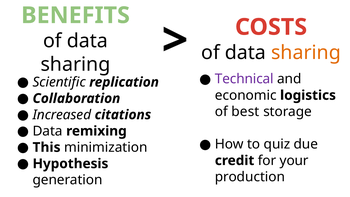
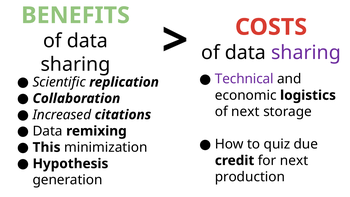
sharing colour: orange -> purple (306, 53)
of best: best -> next (245, 112)
for your: your -> next (294, 160)
